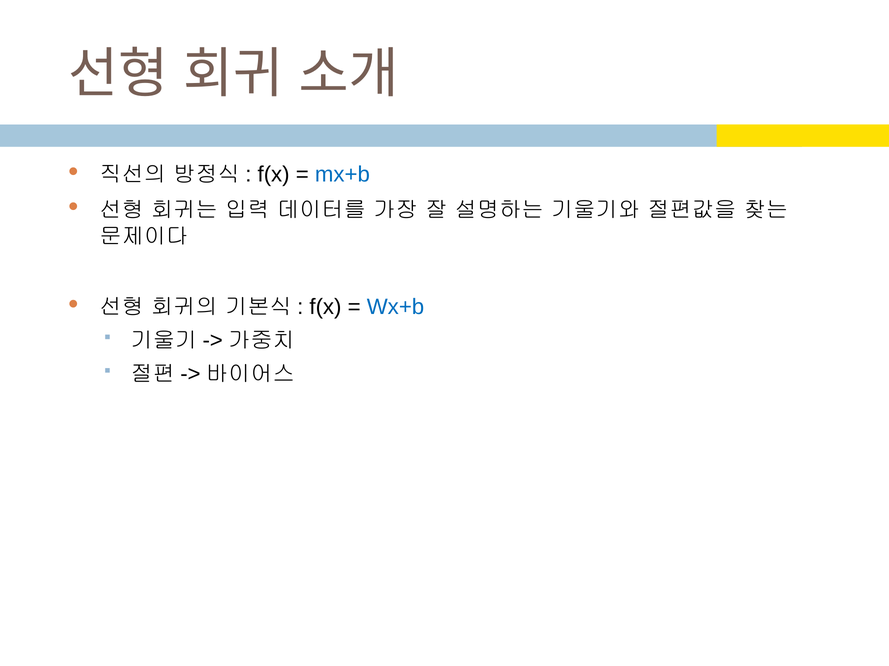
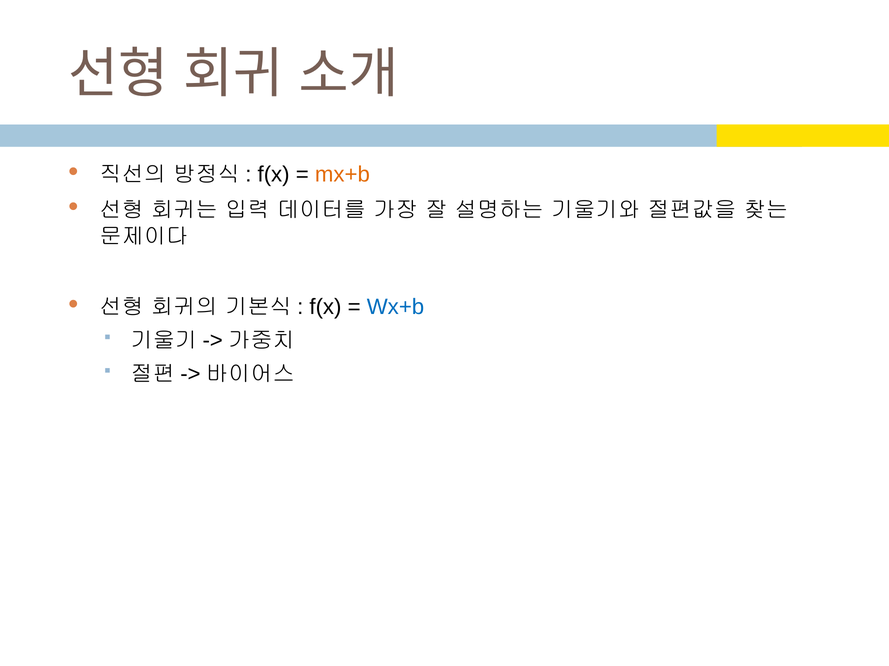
mx+b colour: blue -> orange (342, 175)
